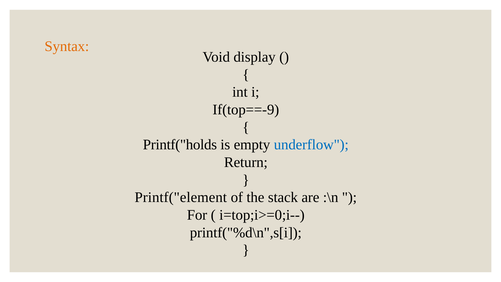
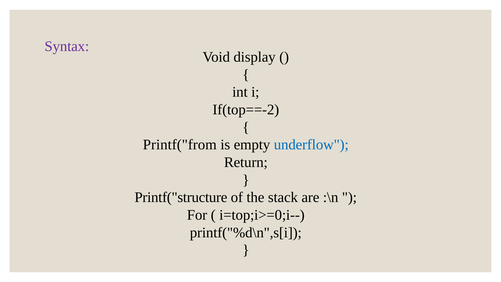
Syntax colour: orange -> purple (67, 46)
If(top==-9: If(top==-9 -> If(top==-2 (246, 110)
Printf("holds: Printf("holds -> Printf("from (180, 145)
Printf("element: Printf("element -> Printf("structure (181, 197)
